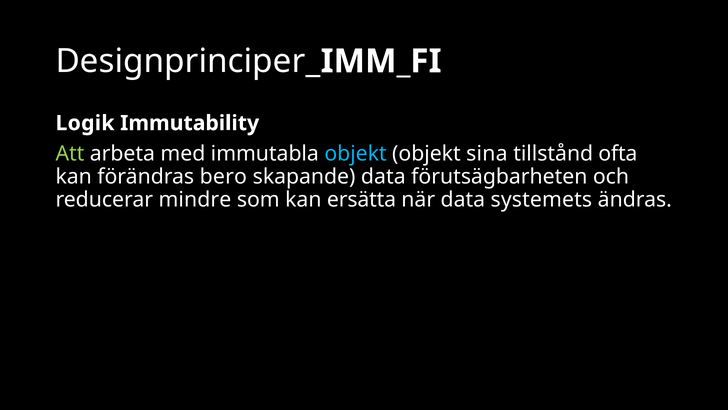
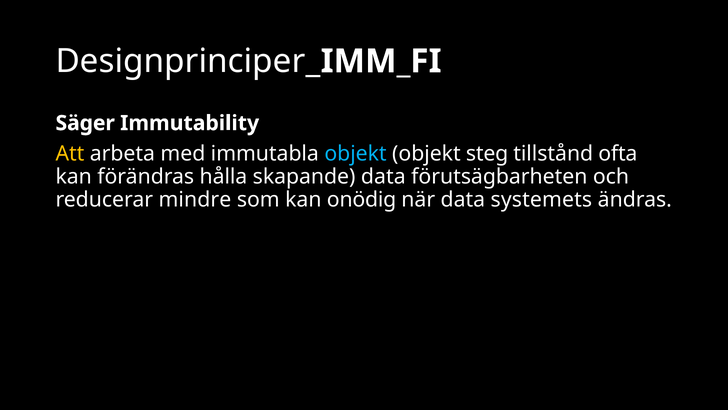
Logik: Logik -> Säger (85, 123)
Att colour: light green -> yellow (70, 154)
sina: sina -> steg (487, 154)
bero: bero -> hålla (223, 176)
ersätta: ersätta -> onödig (362, 199)
